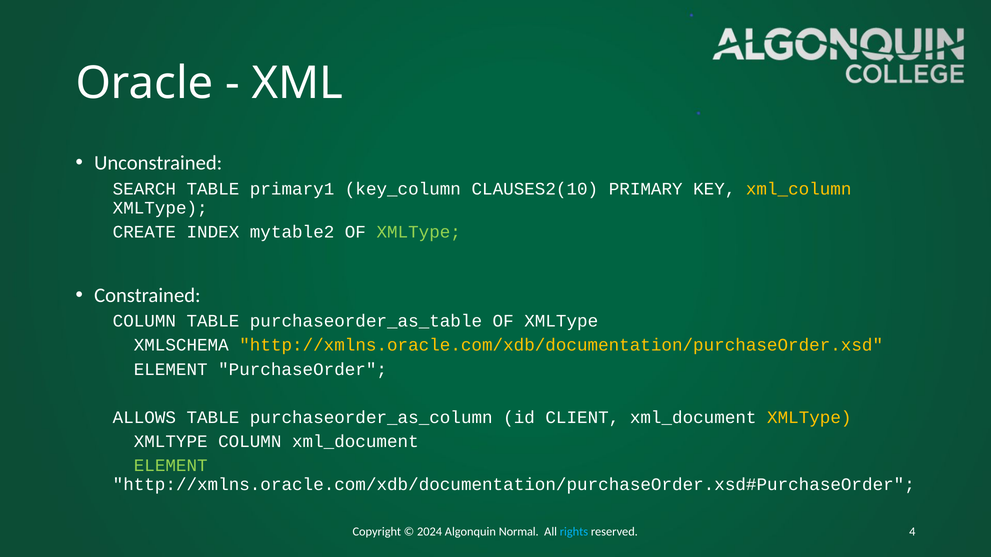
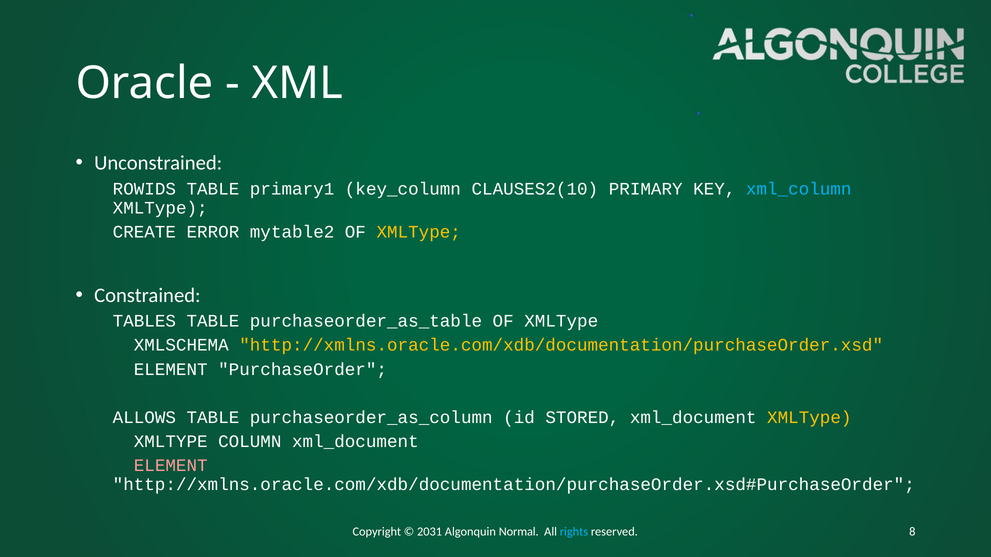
SEARCH: SEARCH -> ROWIDS (144, 189)
xml_column colour: yellow -> light blue (799, 189)
INDEX: INDEX -> ERROR (213, 232)
XMLType colour: light green -> yellow (419, 232)
COLUMN: COLUMN -> TABLES (144, 321)
CLIENT: CLIENT -> STORED (582, 418)
ELEMENT colour: light green -> pink (171, 466)
2024: 2024 -> 2031 (430, 532)
4: 4 -> 8 (912, 532)
